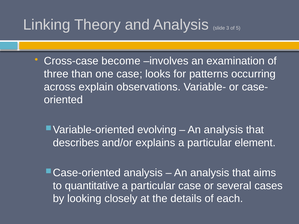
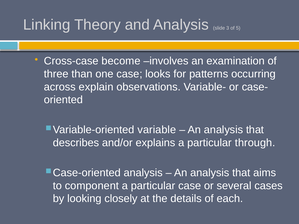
evolving: evolving -> variable (157, 130)
element: element -> through (255, 143)
quantitative: quantitative -> component (92, 186)
